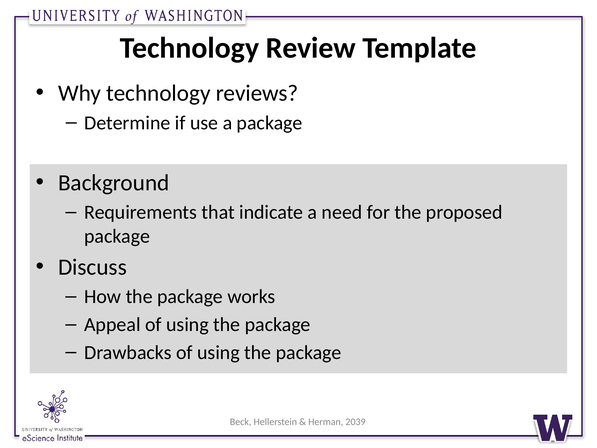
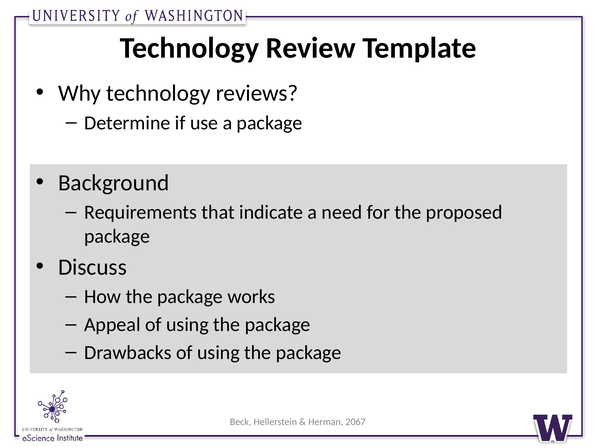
2039: 2039 -> 2067 (356, 422)
